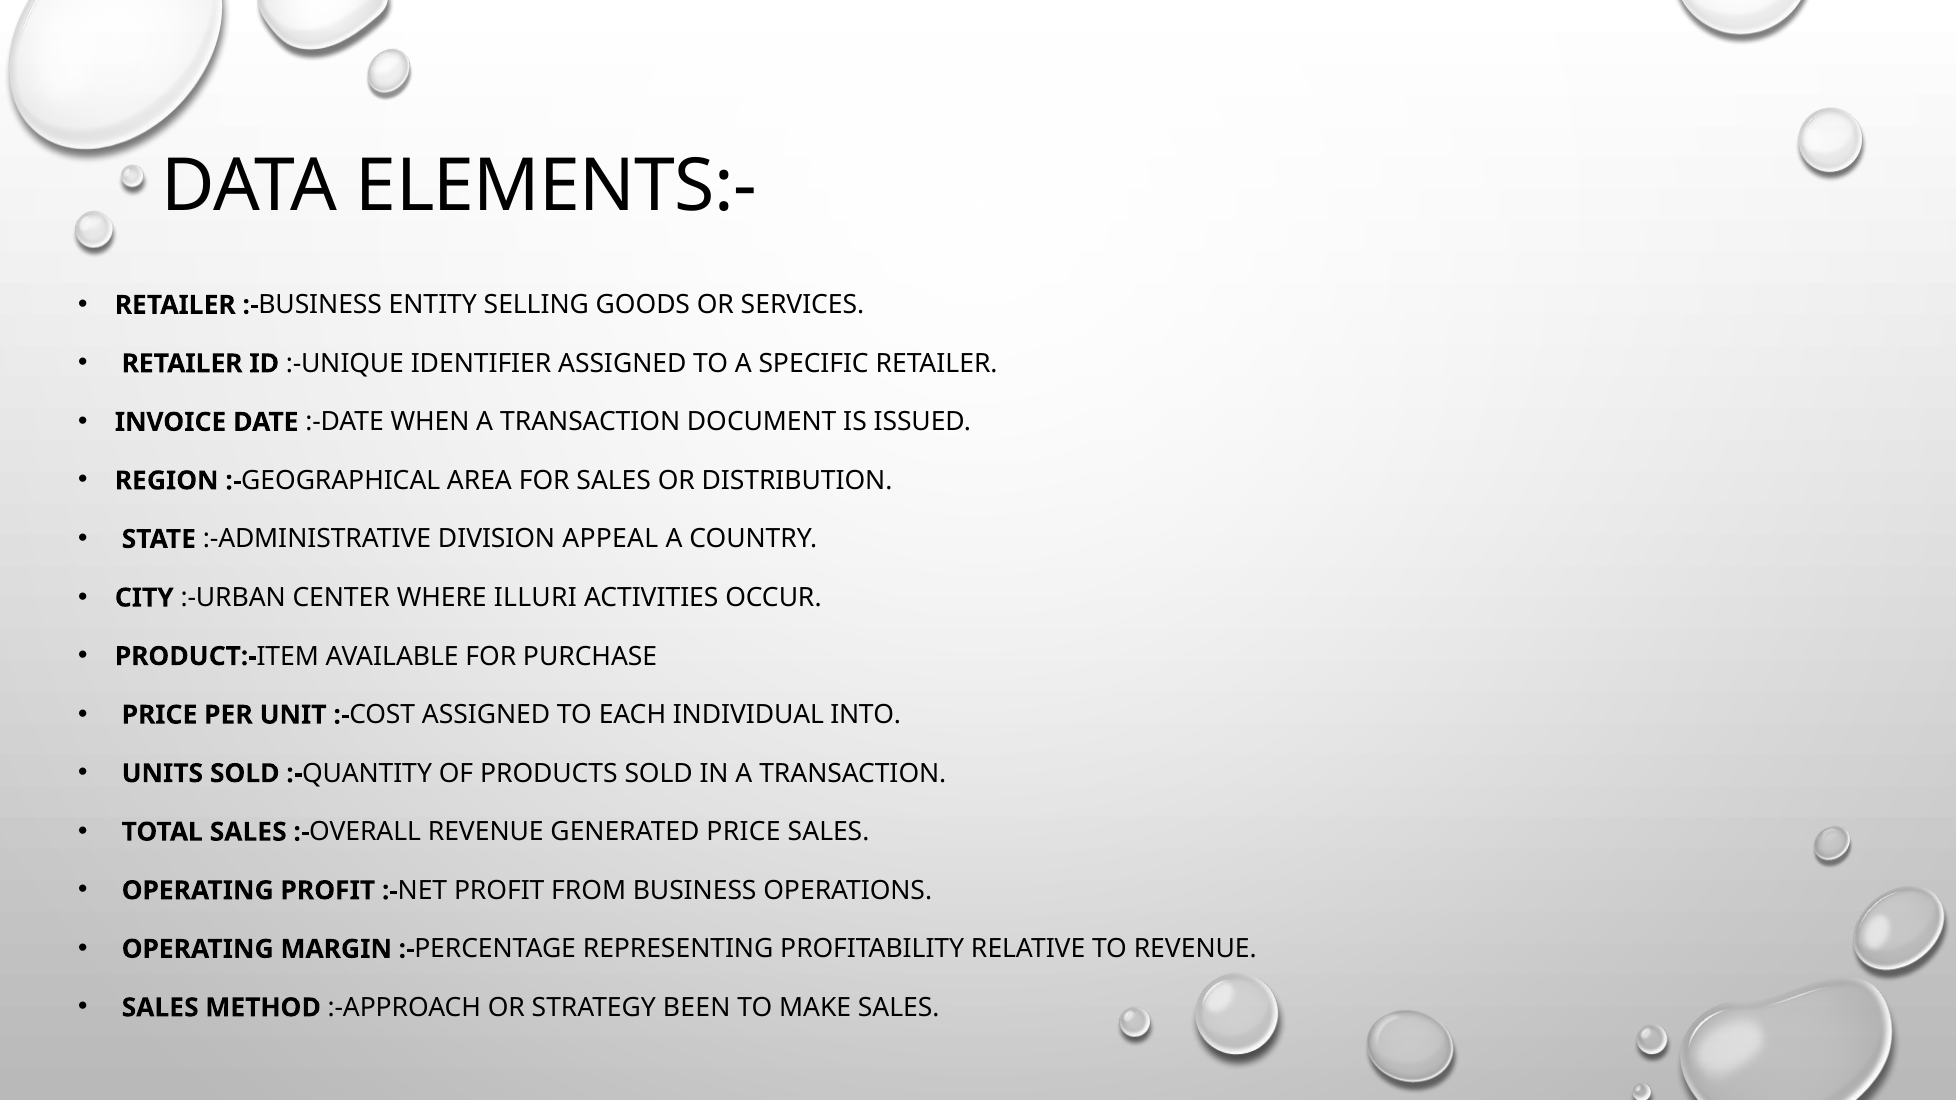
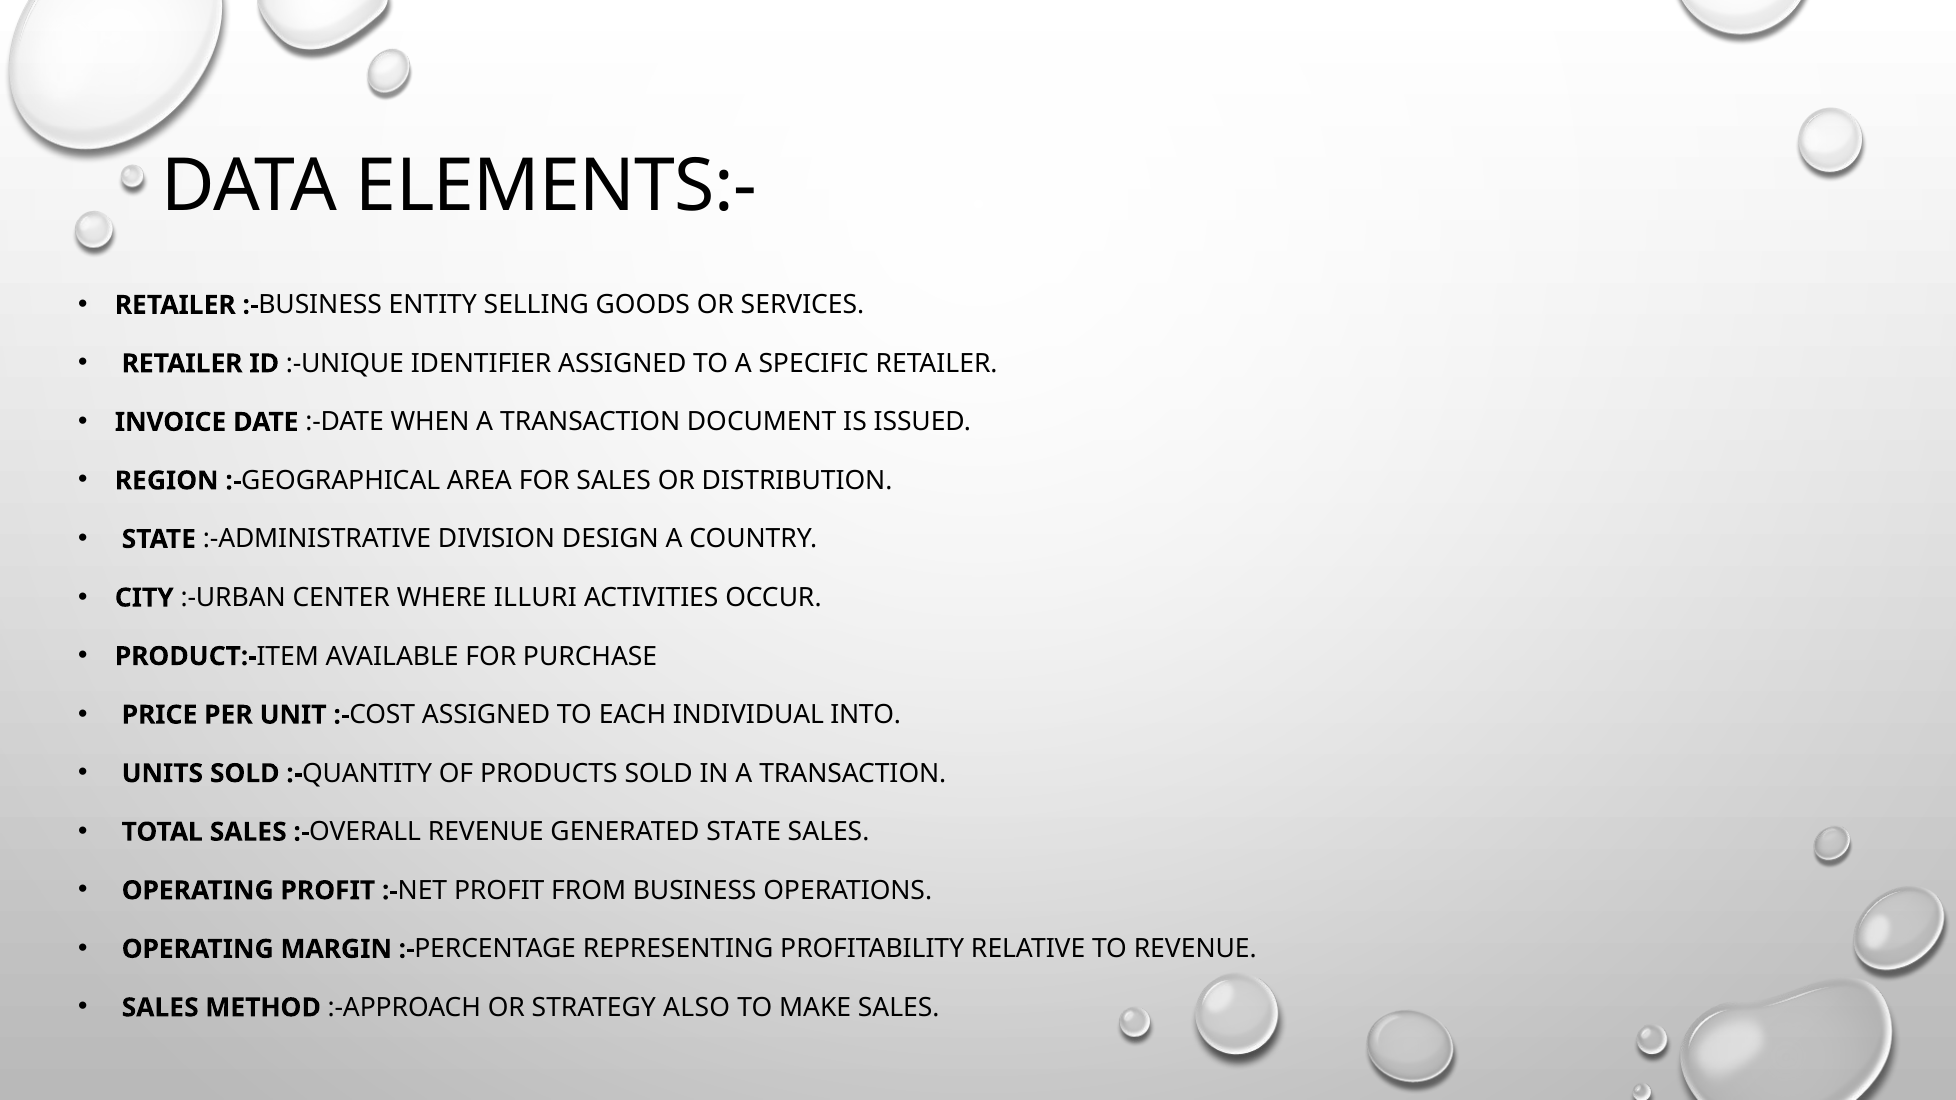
APPEAL: APPEAL -> DESIGN (610, 539)
GENERATED PRICE: PRICE -> STATE (744, 832)
BEEN: BEEN -> ALSO (697, 1008)
